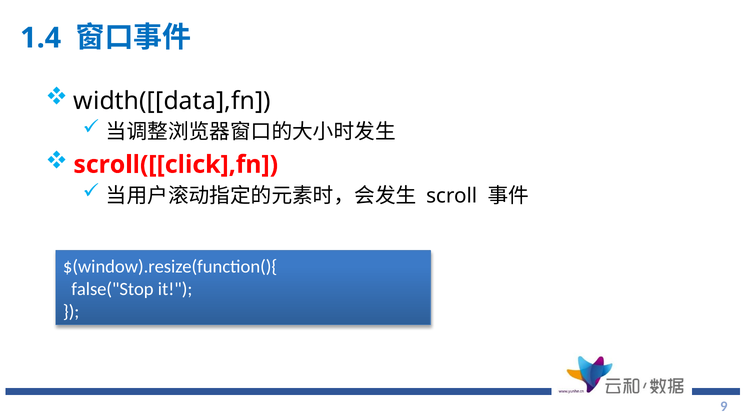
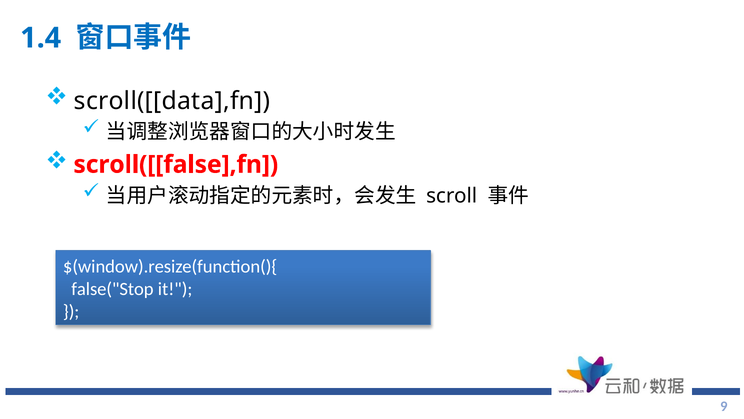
width([[data],fn: width([[data],fn -> scroll([[data],fn (172, 101)
scroll([[click],fn: scroll([[click],fn -> scroll([[false],fn (176, 164)
